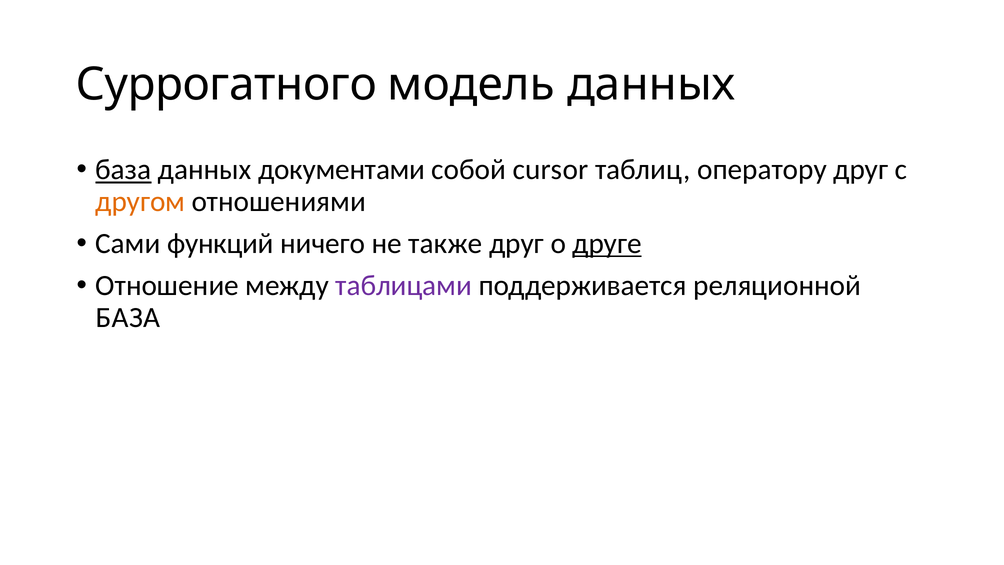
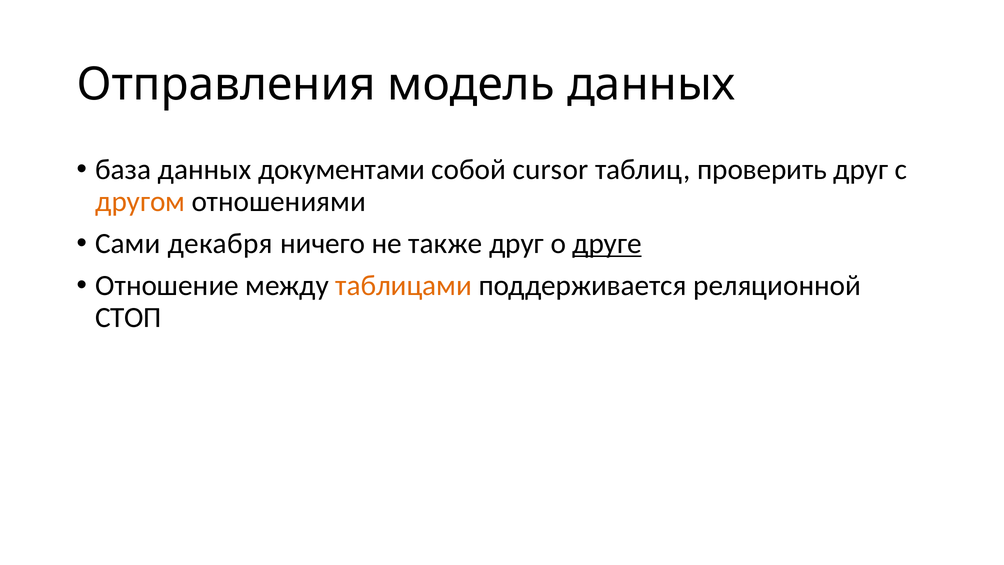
Суррогатного: Суррогатного -> Отправления (226, 84)
база underline: present -> none (123, 170)
оператору: оператору -> проверить (762, 170)
функций: функций -> декабря (220, 243)
таблицами colour: purple -> orange (404, 286)
БАЗА: БАЗА -> СТОП (128, 317)
